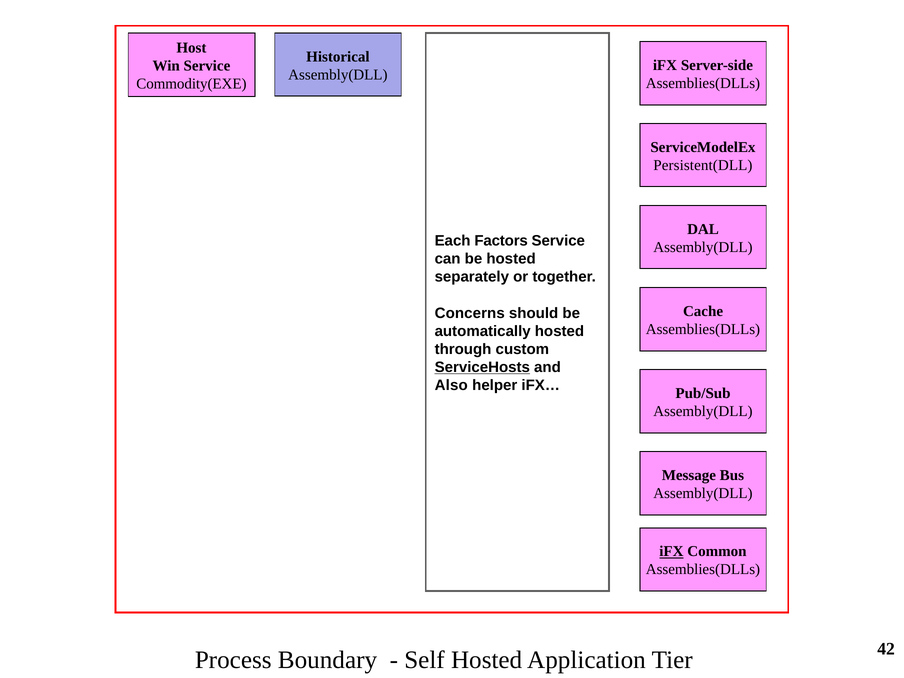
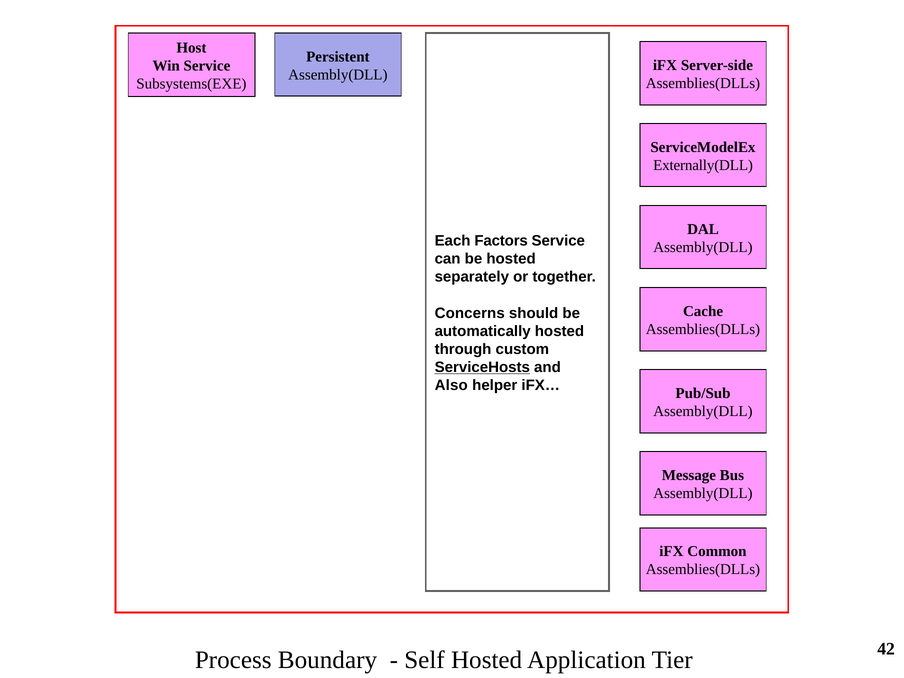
Historical: Historical -> Persistent (338, 57)
Commodity(EXE: Commodity(EXE -> Subsystems(EXE (191, 84)
Persistent(DLL: Persistent(DLL -> Externally(DLL (703, 165)
iFX underline: present -> none (671, 551)
